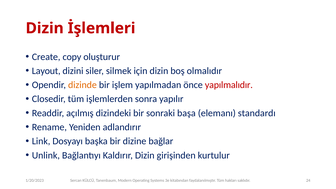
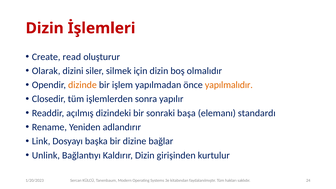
copy: copy -> read (72, 57)
Layout: Layout -> Olarak (46, 71)
yapılmalıdır colour: red -> orange (229, 85)
